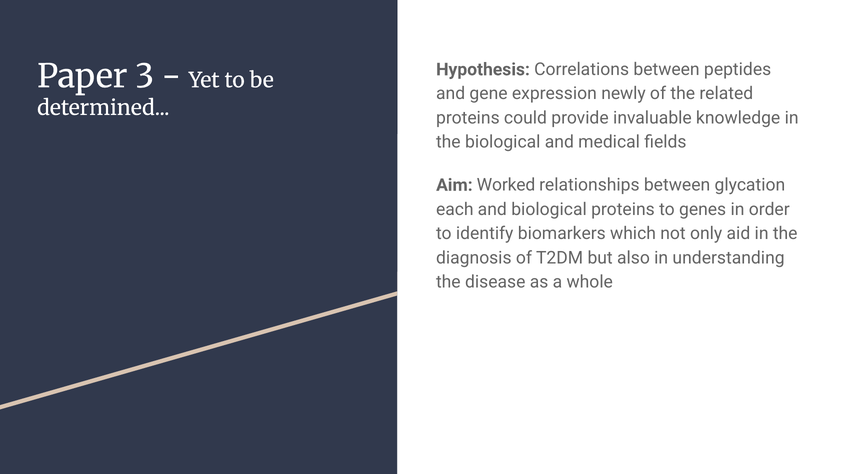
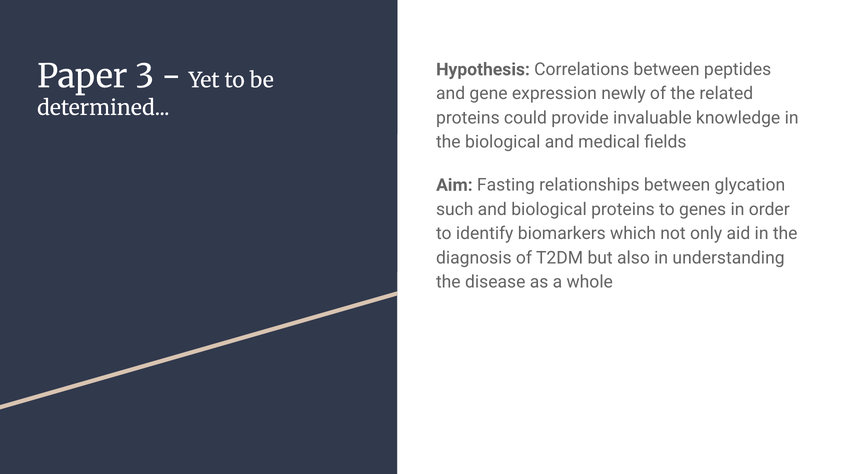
Worked: Worked -> Fasting (506, 185)
each: each -> such (455, 209)
